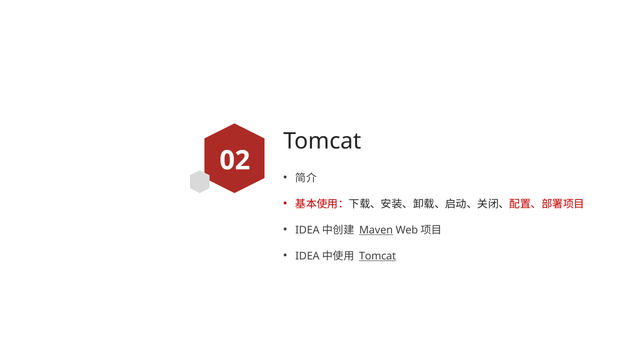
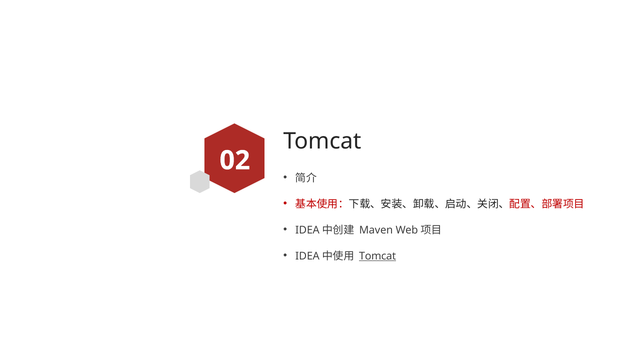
Maven underline: present -> none (376, 230)
